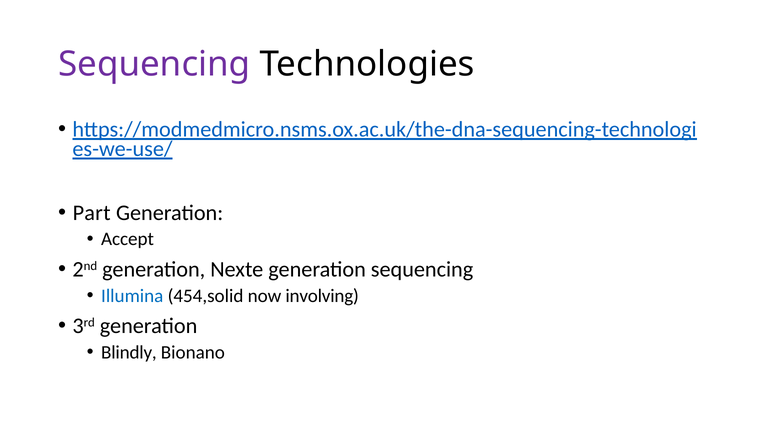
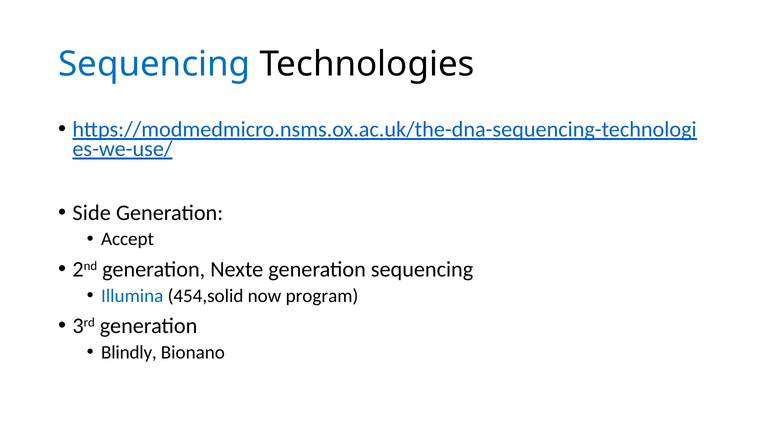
Sequencing colour: purple -> blue (154, 64)
Part: Part -> Side (92, 213)
involving: involving -> program (322, 296)
